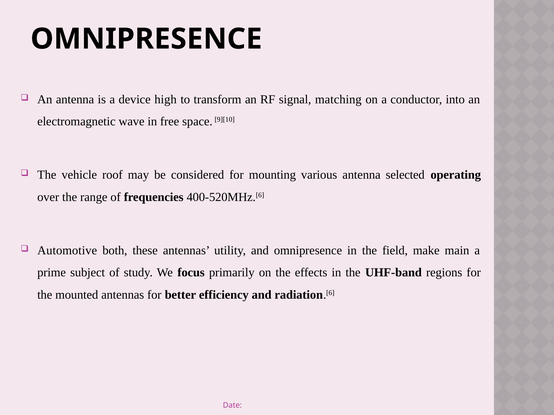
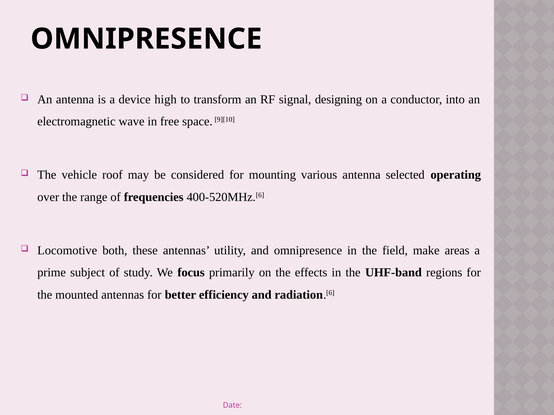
matching: matching -> designing (338, 100)
Automotive: Automotive -> Locomotive (67, 251)
main: main -> areas (457, 251)
